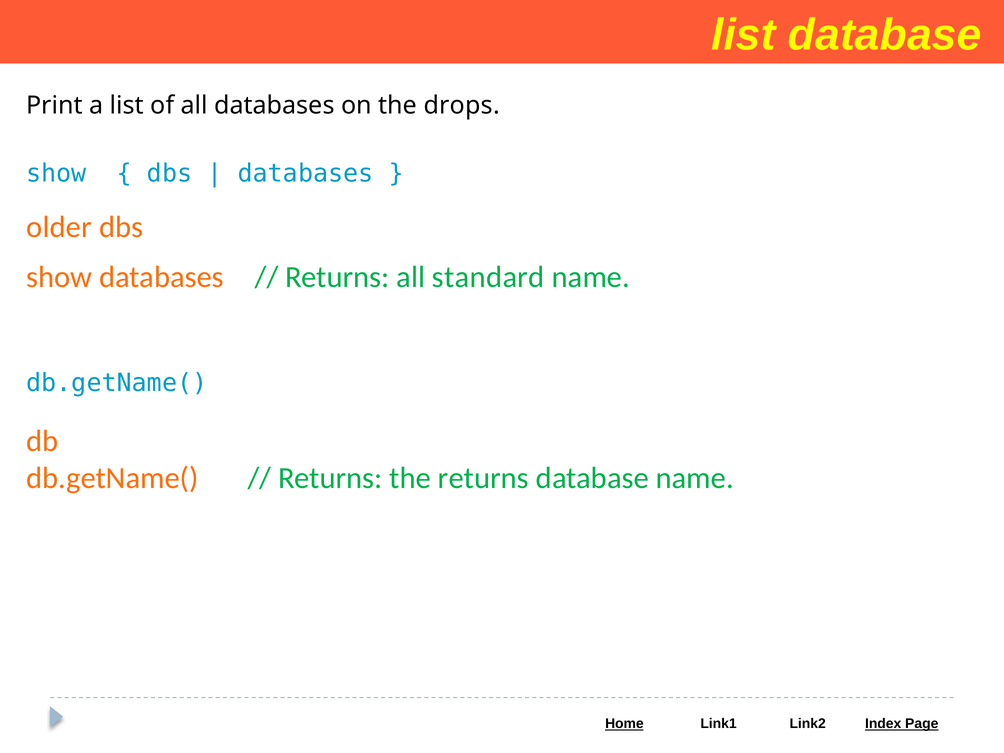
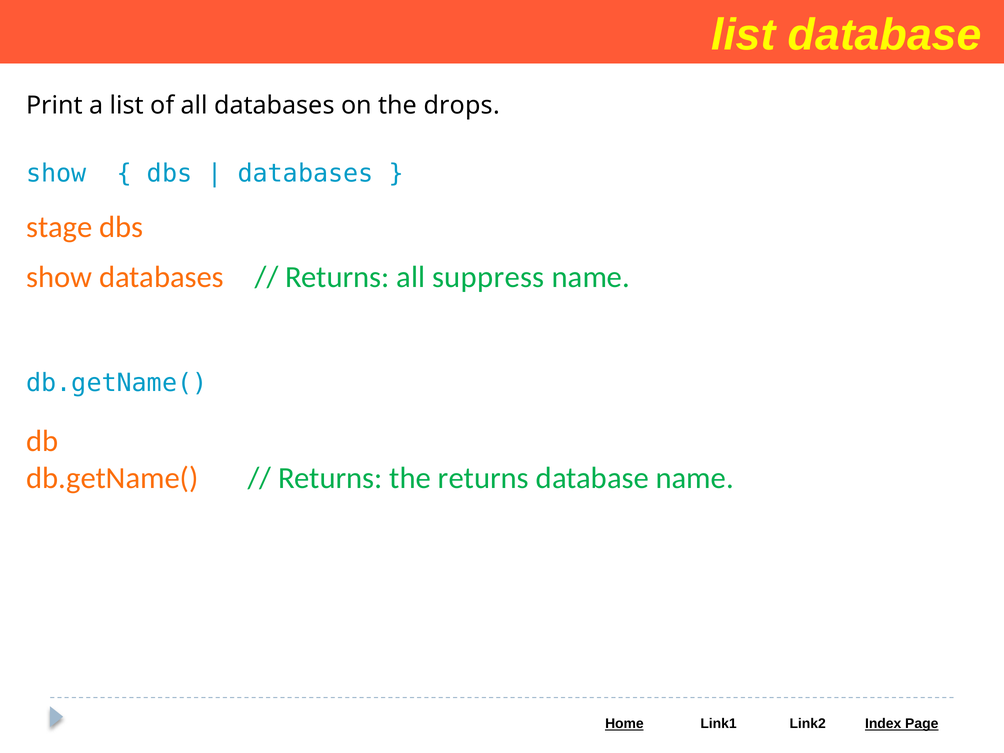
older: older -> stage (59, 227)
standard: standard -> suppress (488, 277)
